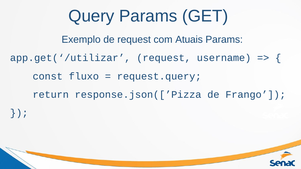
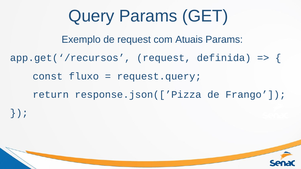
app.get(‘/utilizar: app.get(‘/utilizar -> app.get(‘/recursos (70, 58)
username: username -> definida (224, 58)
